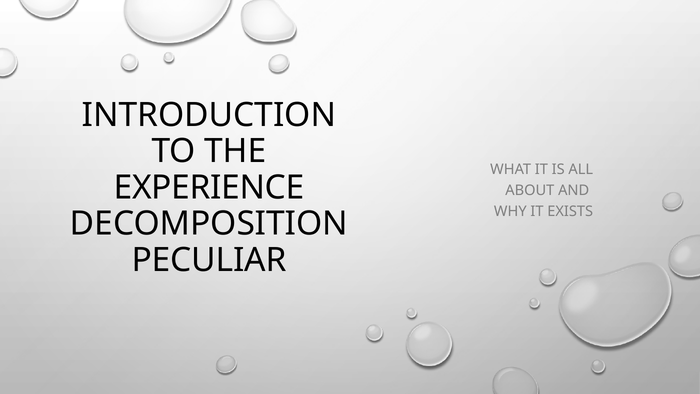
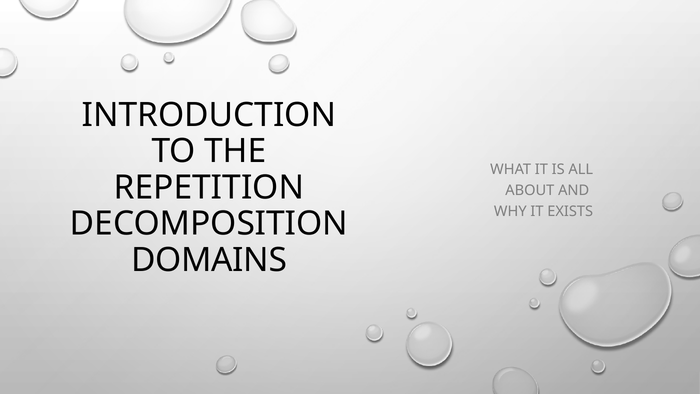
EXPERIENCE: EXPERIENCE -> REPETITION (209, 187)
PECULIAR: PECULIAR -> DOMAINS (209, 260)
